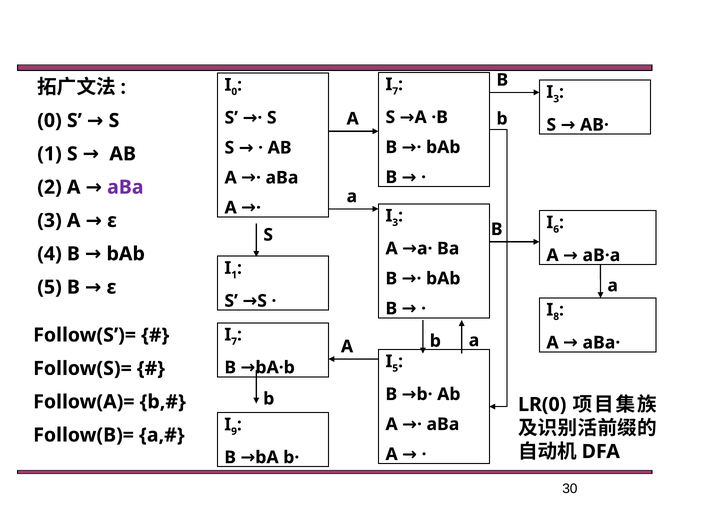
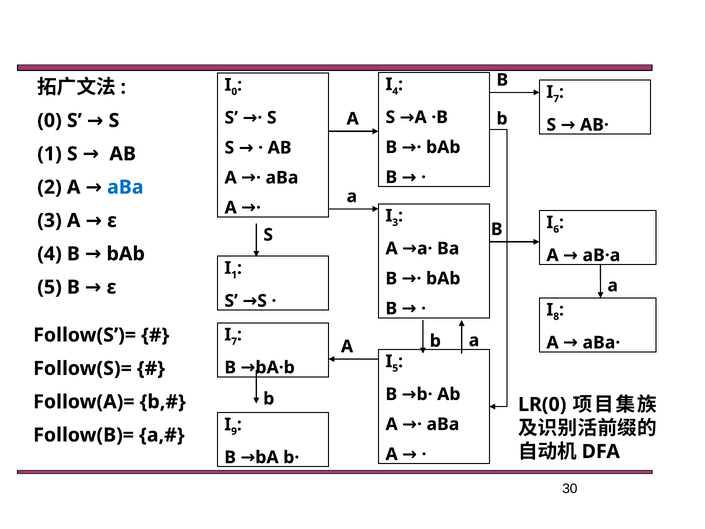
7: 7 -> 4 (395, 91)
3: 3 -> 7 (556, 99)
aBa colour: purple -> blue (125, 187)
